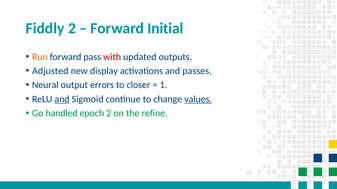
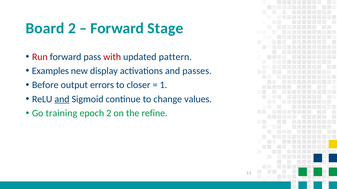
Fiddly: Fiddly -> Board (45, 28)
Initial: Initial -> Stage (165, 28)
Run colour: orange -> red (40, 57)
outputs: outputs -> pattern (175, 57)
Adjusted: Adjusted -> Examples (50, 71)
Neural: Neural -> Before (45, 85)
values underline: present -> none (198, 99)
handled: handled -> training (61, 113)
